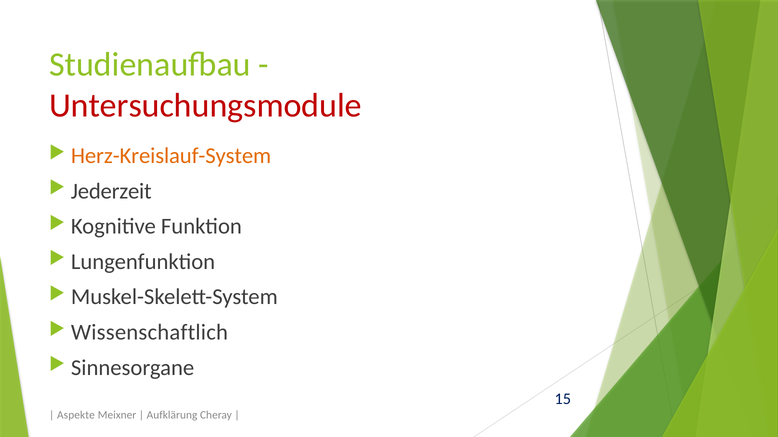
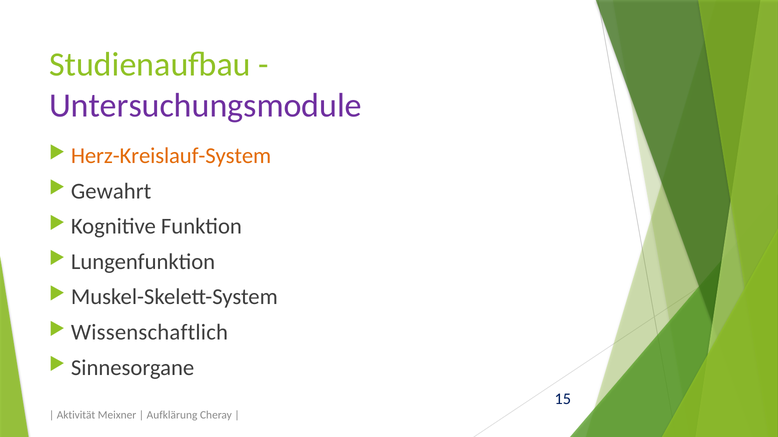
Untersuchungsmodule colour: red -> purple (205, 105)
Jederzeit: Jederzeit -> Gewahrt (111, 191)
Aspekte: Aspekte -> Aktivität (76, 416)
